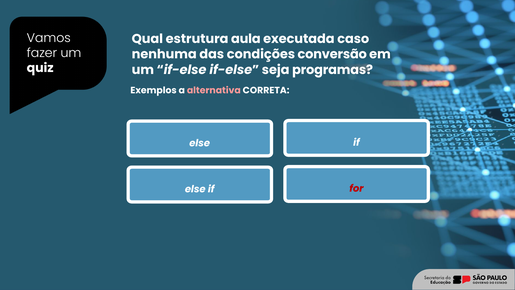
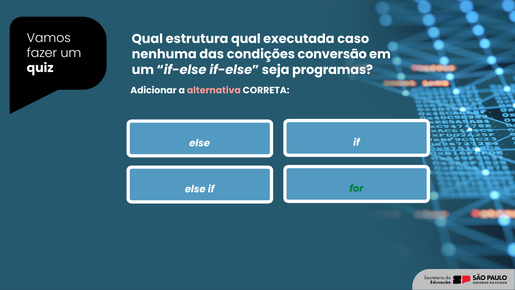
estrutura aula: aula -> qual (246, 39)
Exemplos: Exemplos -> Adicionar (154, 90)
for colour: red -> green (356, 188)
